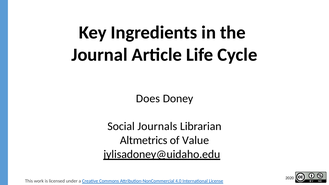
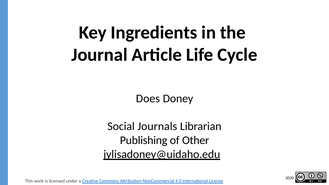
Altmetrics: Altmetrics -> Publishing (144, 140)
Value: Value -> Other (196, 140)
